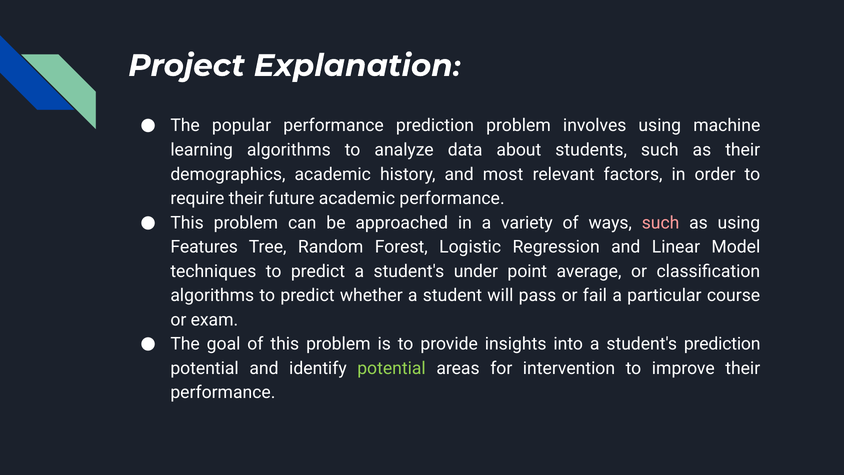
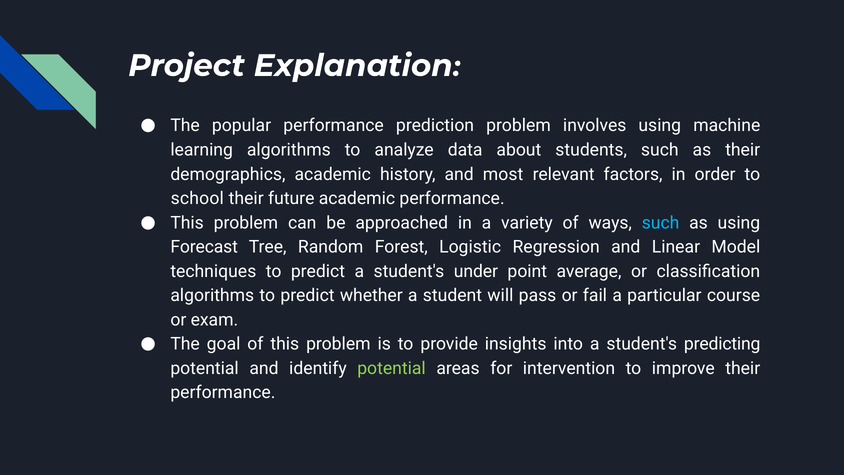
require: require -> school (197, 198)
such colour: pink -> light blue (661, 223)
Features: Features -> Forecast (204, 247)
student's prediction: prediction -> predicting (722, 344)
